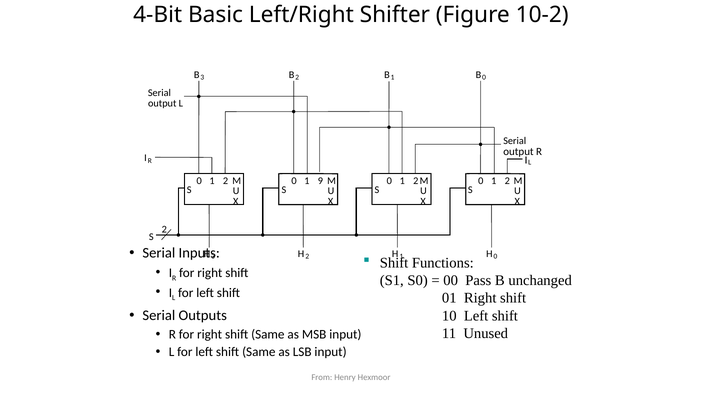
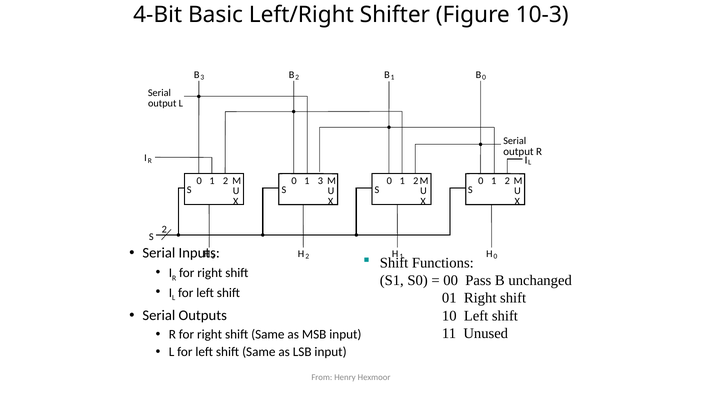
10-2: 10-2 -> 10-3 (542, 15)
1 9: 9 -> 3 (320, 181)
